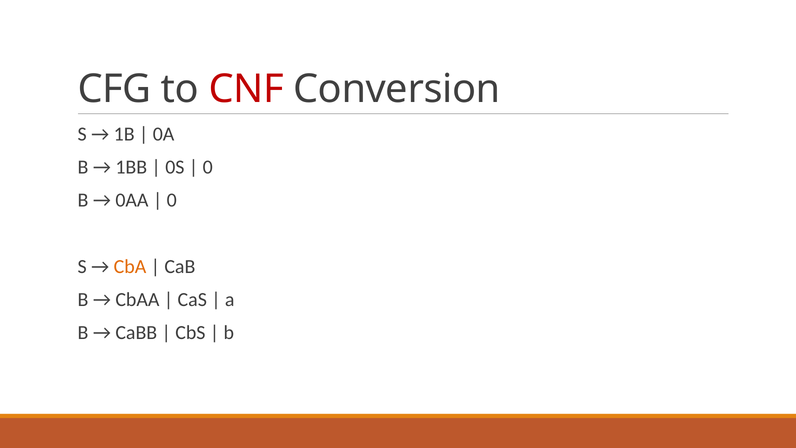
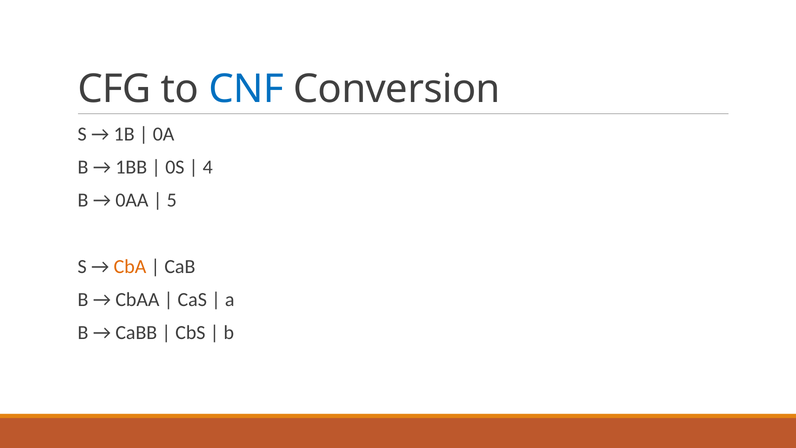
CNF colour: red -> blue (246, 89)
0: 0 -> 4 (208, 167)
0: 0 -> 5 (172, 200)
